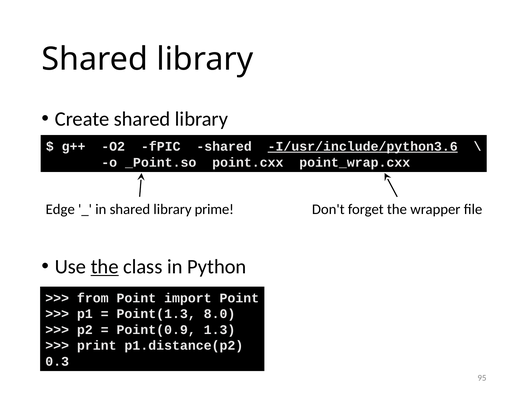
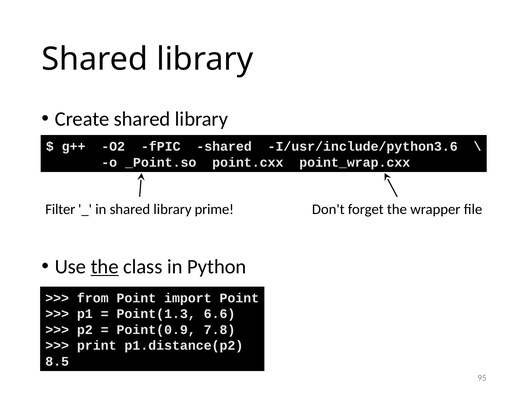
I/usr/include/python3.6 underline: present -> none (363, 147)
Edge: Edge -> Filter (60, 209)
8.0: 8.0 -> 6.6 (220, 314)
1.3: 1.3 -> 7.8 (220, 330)
0.3: 0.3 -> 8.5 (57, 361)
